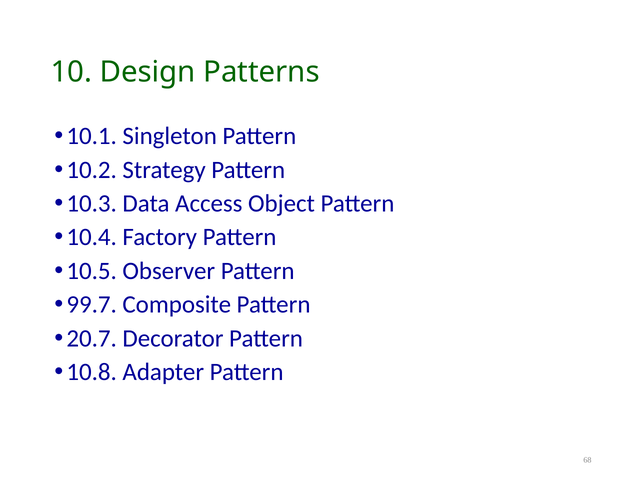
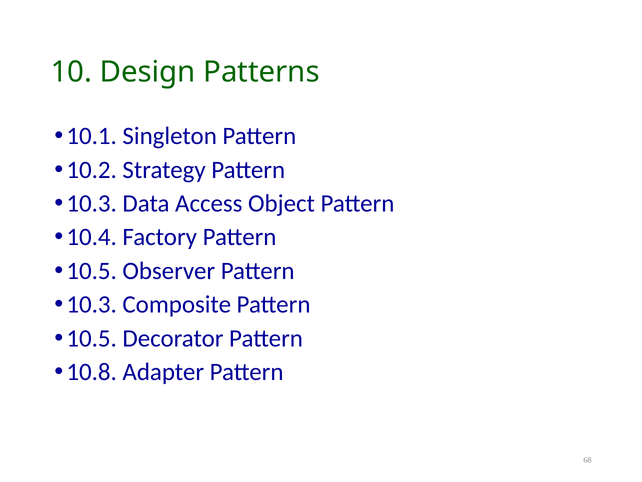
99.7: 99.7 -> 10.3 (92, 304)
20.7: 20.7 -> 10.5 (92, 338)
